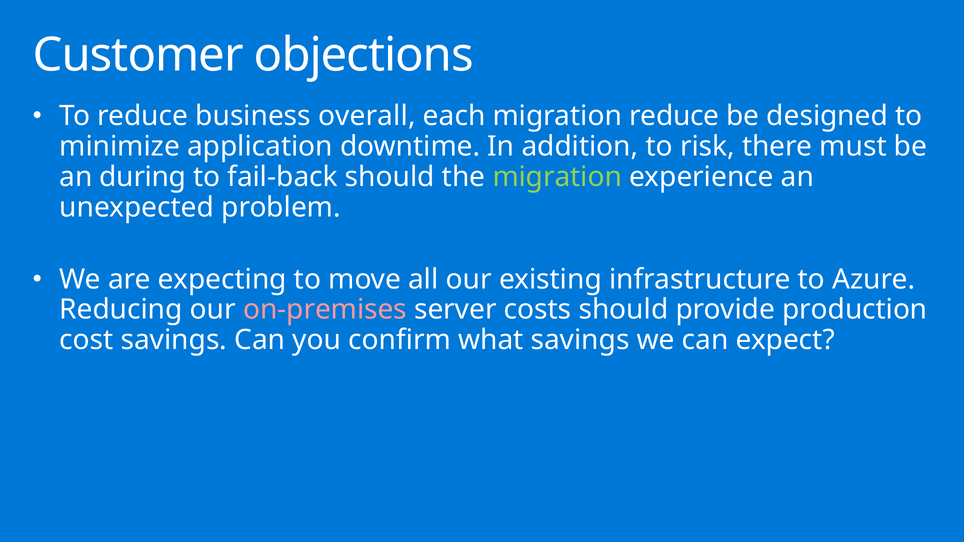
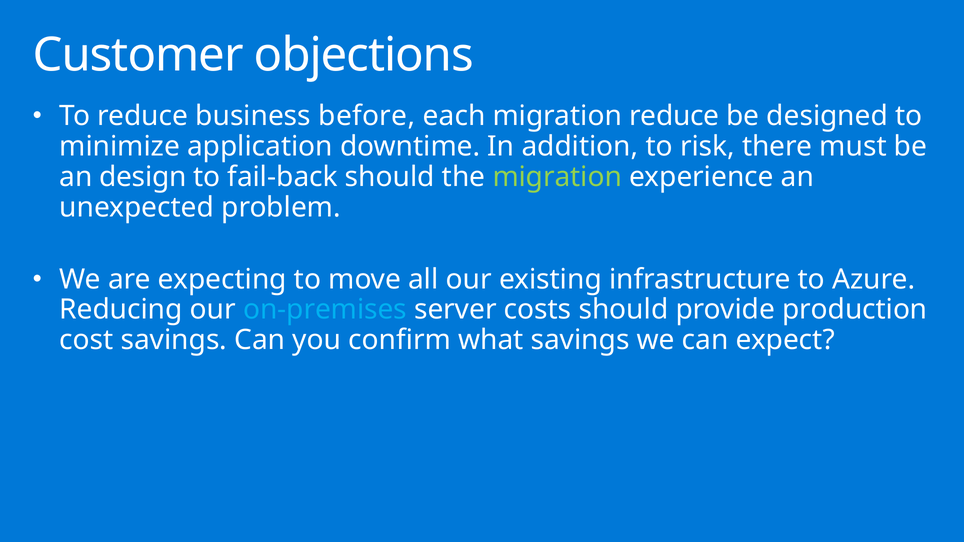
overall: overall -> before (367, 116)
during: during -> design (143, 177)
on-premises colour: pink -> light blue (325, 310)
